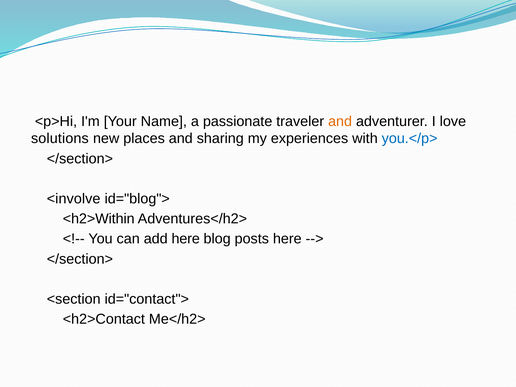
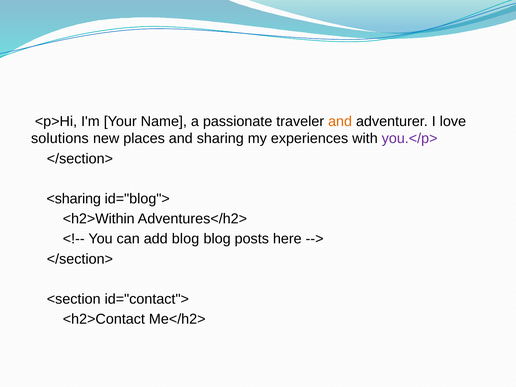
you.</p> colour: blue -> purple (410, 139)
<involve: <involve -> <sharing (74, 199)
add here: here -> blog (186, 239)
